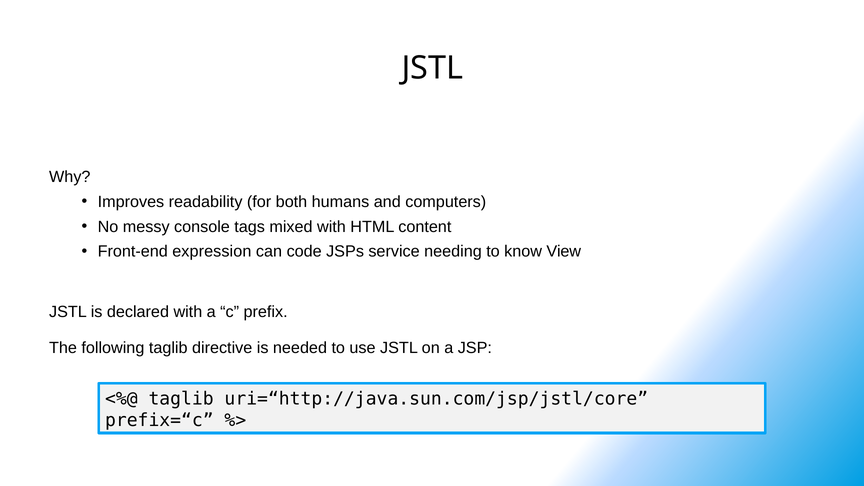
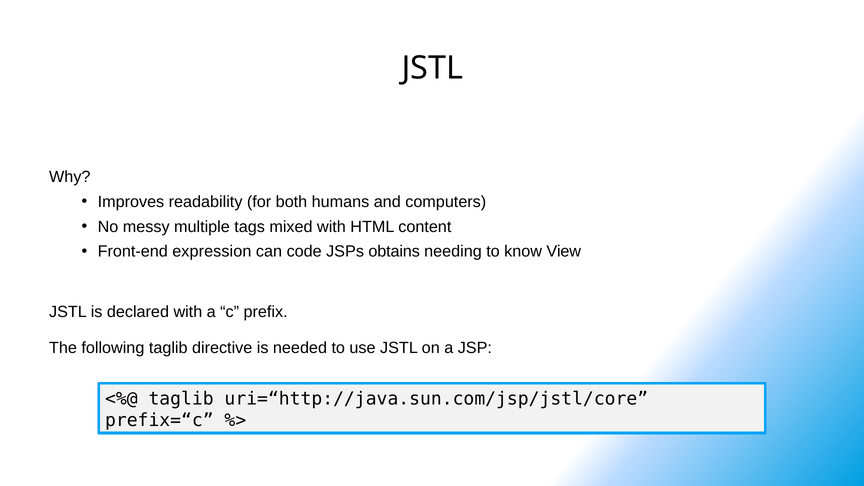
console: console -> multiple (202, 227)
service: service -> obtains (394, 252)
